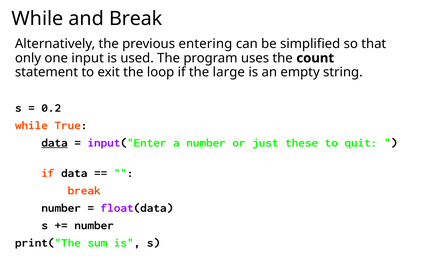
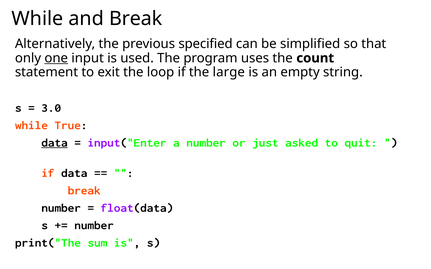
entering: entering -> specified (206, 44)
one underline: none -> present (56, 58)
0.2: 0.2 -> 3.0 (51, 108)
these: these -> asked (302, 143)
